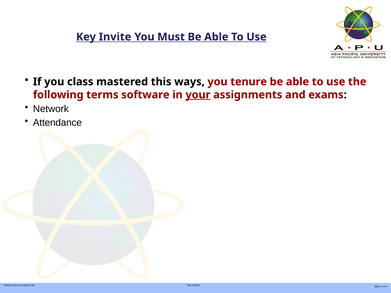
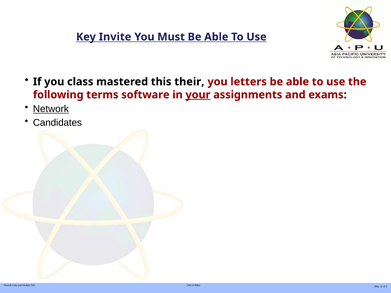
ways: ways -> their (189, 82)
tenure: tenure -> letters (249, 82)
Network underline: none -> present (51, 109)
Attendance: Attendance -> Candidates (57, 123)
